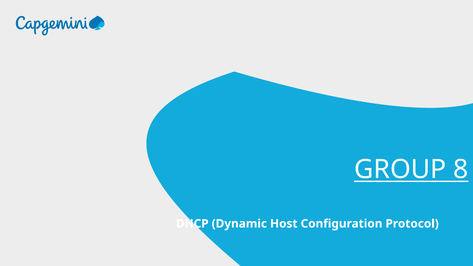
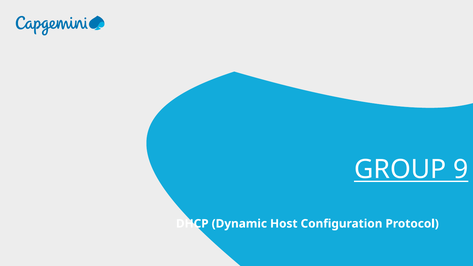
8: 8 -> 9 (461, 169)
